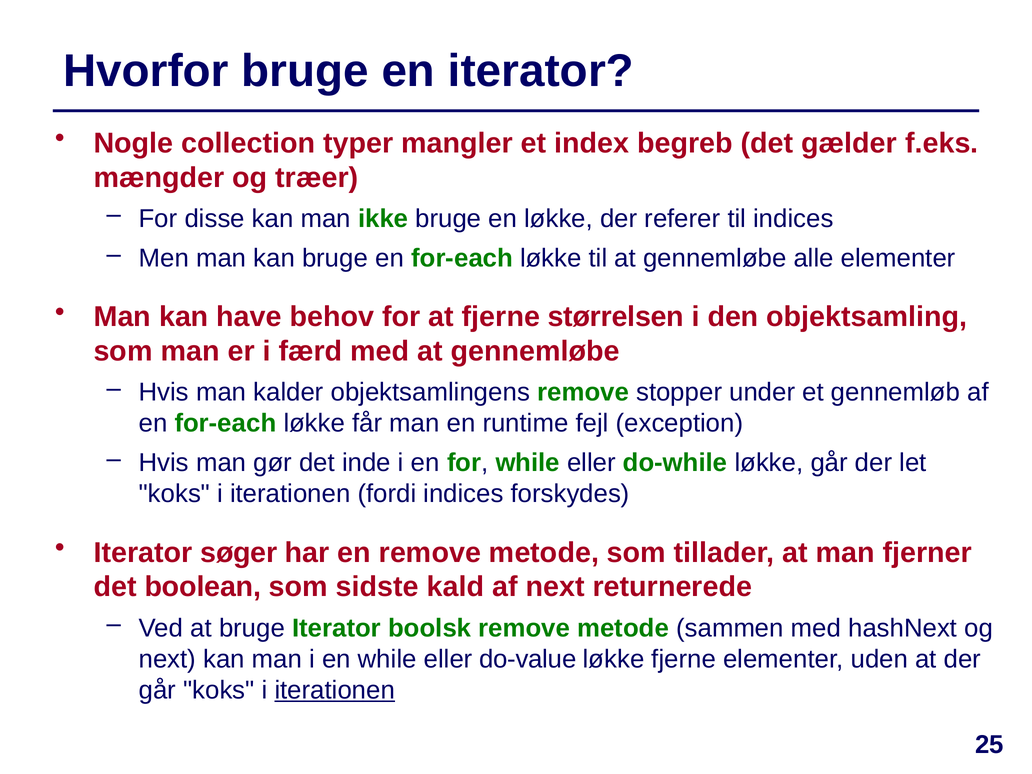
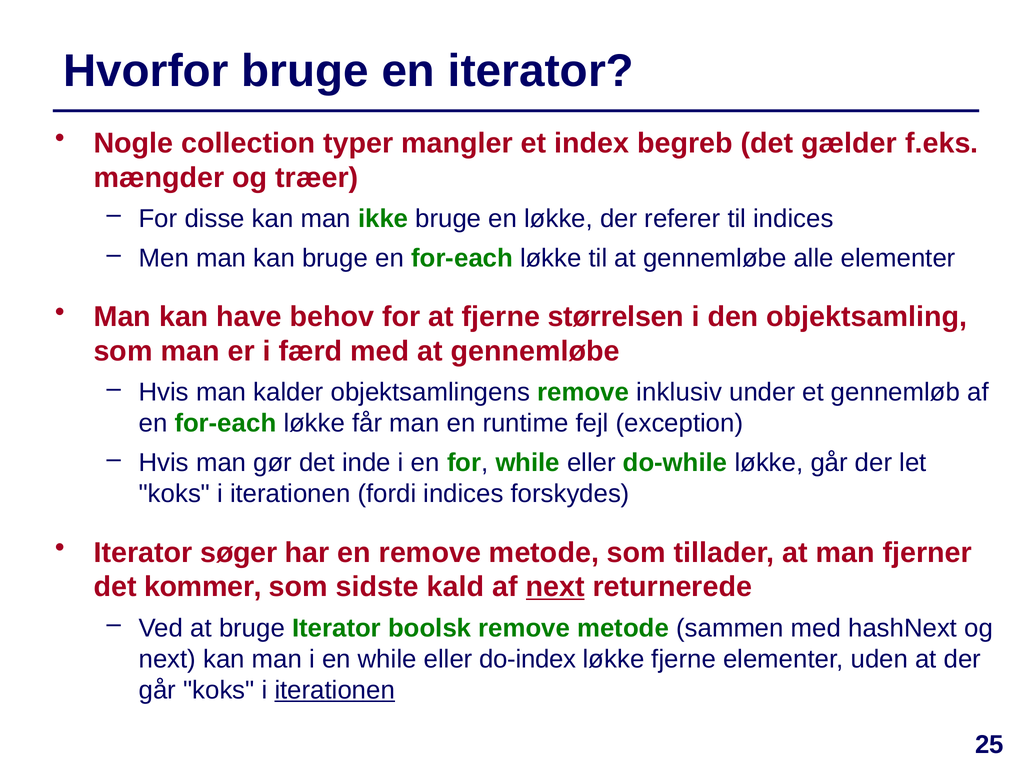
stopper: stopper -> inklusiv (679, 392)
boolean: boolean -> kommer (203, 587)
next underline: none -> present (555, 587)
do-value: do-value -> do-index (528, 659)
